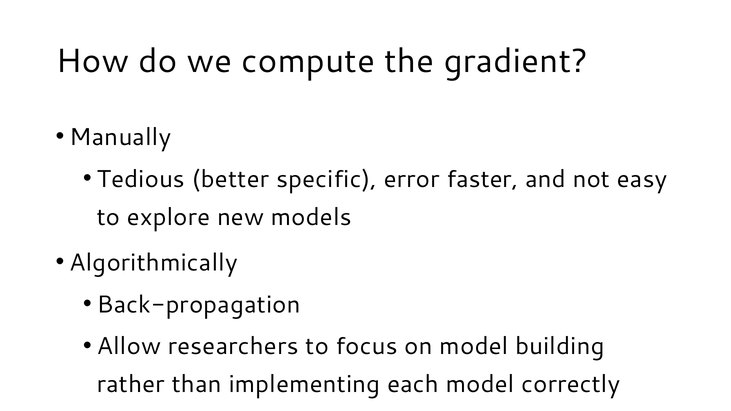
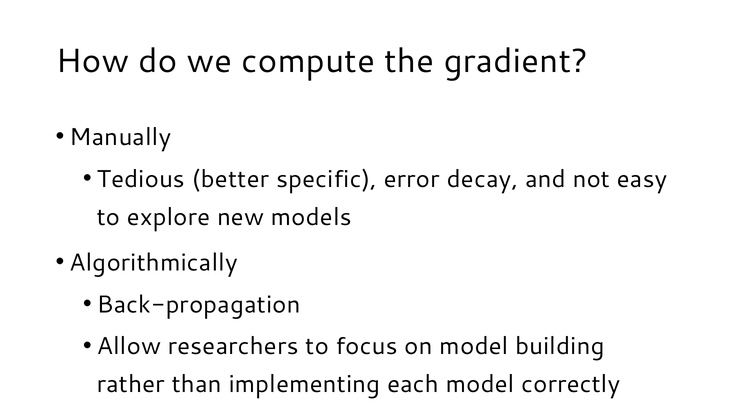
faster: faster -> decay (482, 179)
